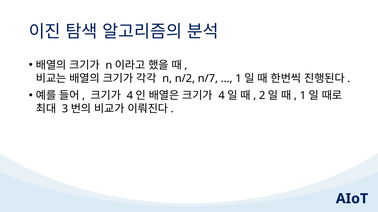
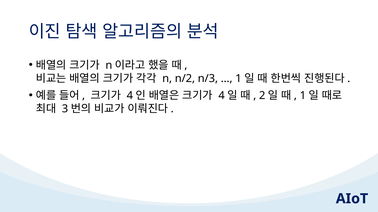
n/7: n/7 -> n/3 (208, 79)
